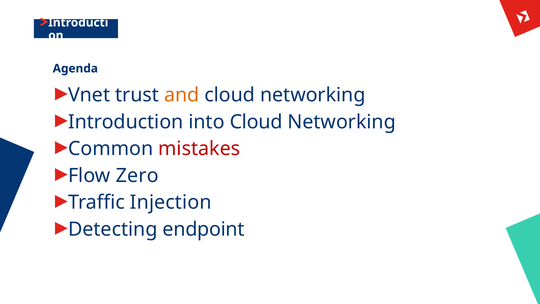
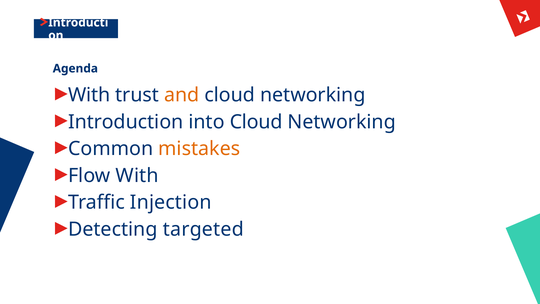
Vnet: Vnet -> With (89, 95)
mistakes colour: red -> orange (199, 149)
Flow Zero: Zero -> With (137, 175)
endpoint: endpoint -> targeted (203, 229)
